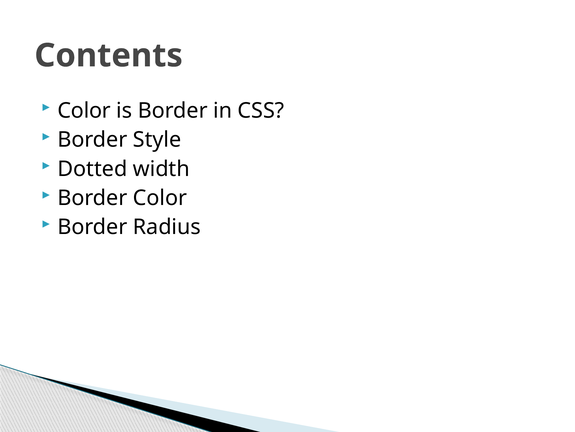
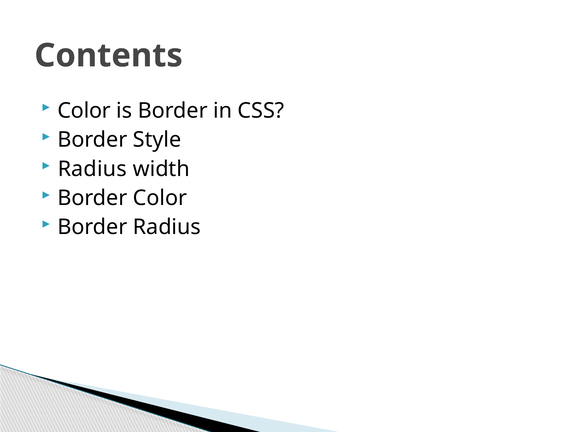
Dotted: Dotted -> Radius (92, 169)
